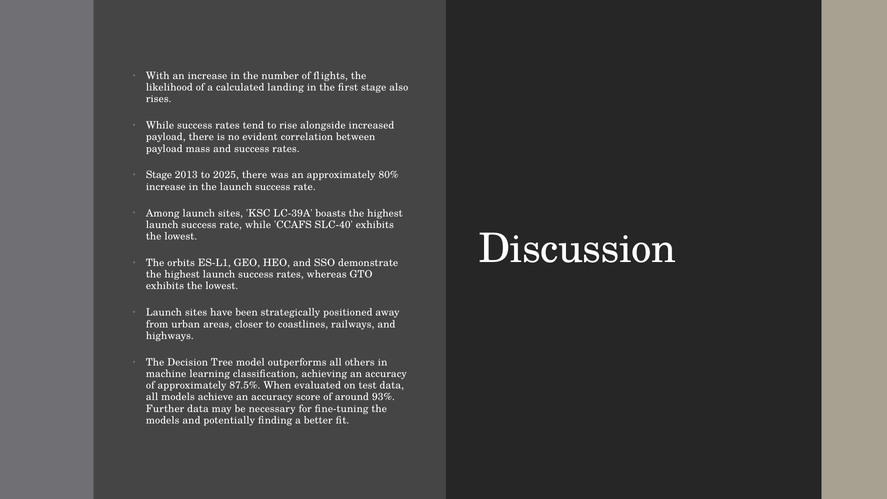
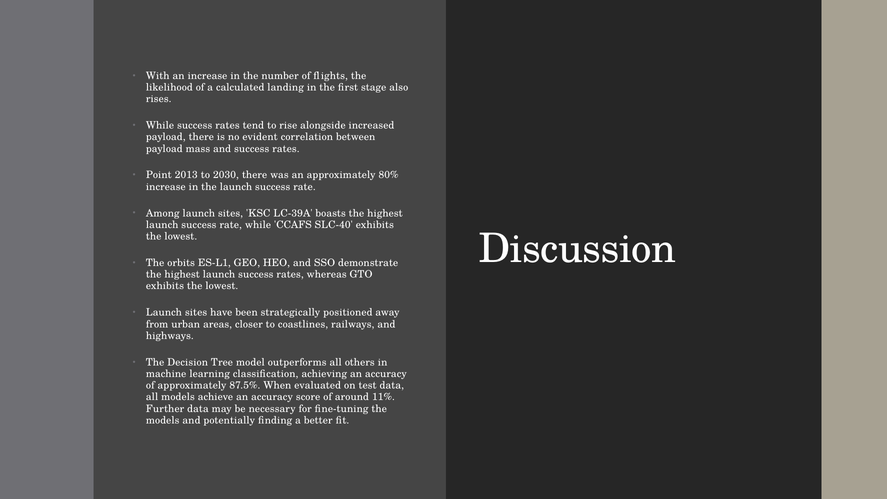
Stage: Stage -> Point (159, 175)
2025: 2025 -> 2030 (226, 175)
93%: 93% -> 11% (383, 397)
